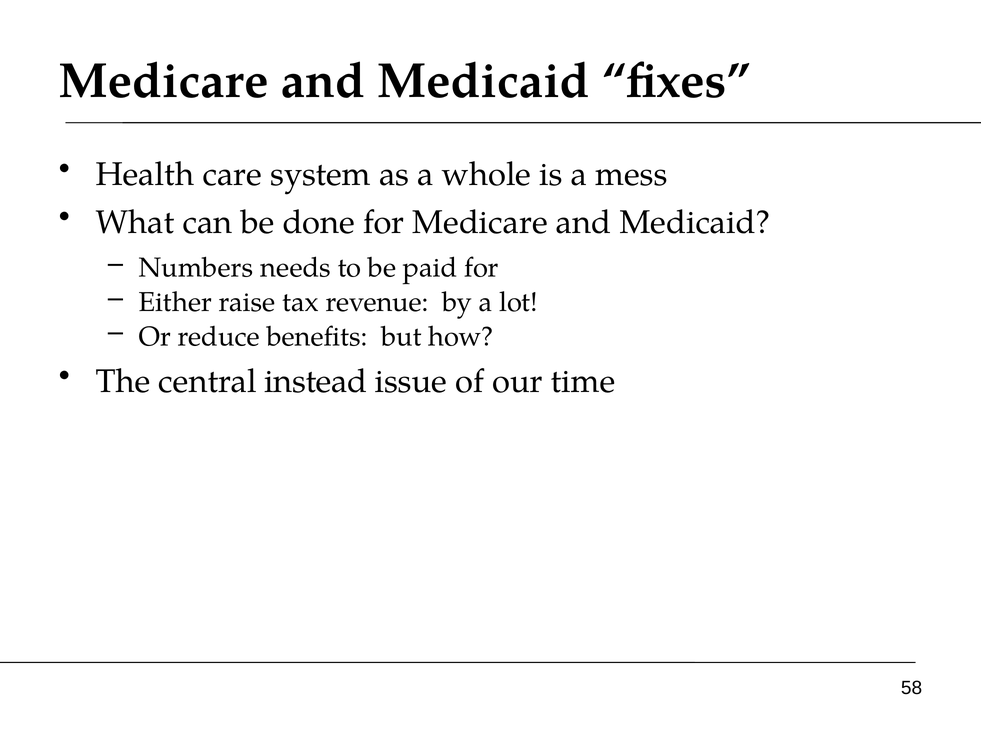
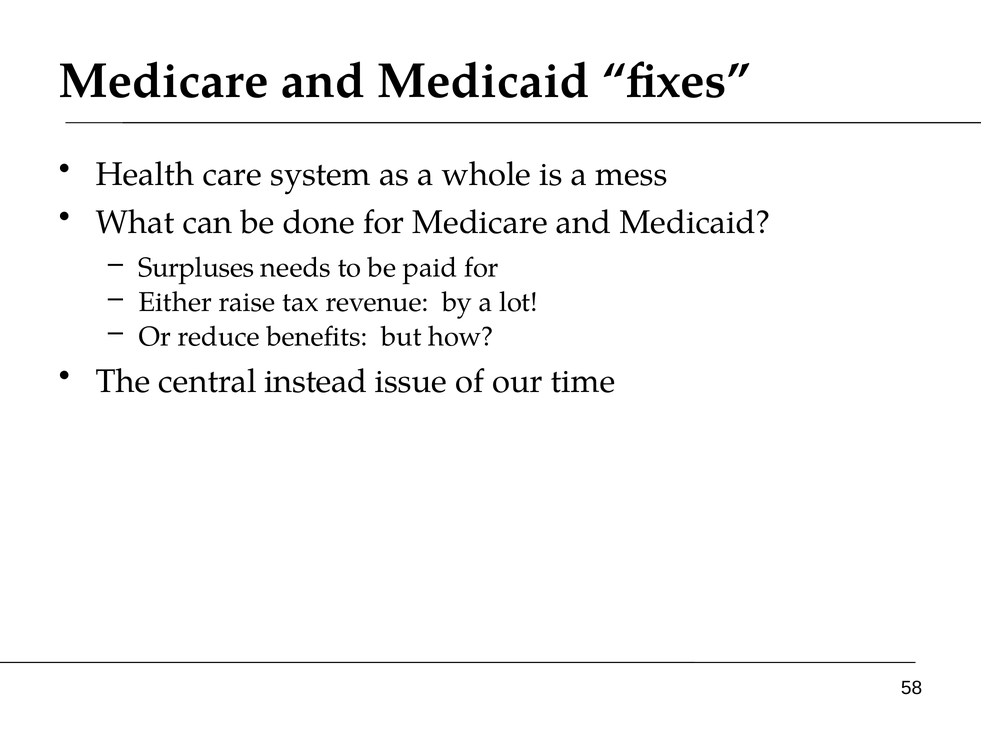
Numbers: Numbers -> Surpluses (196, 268)
